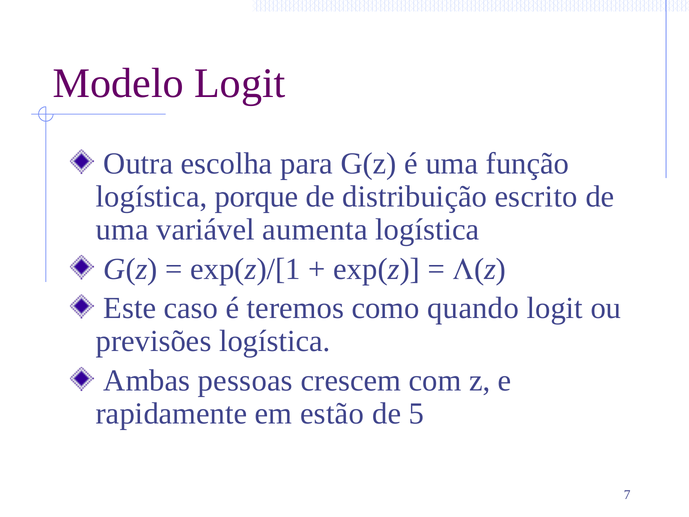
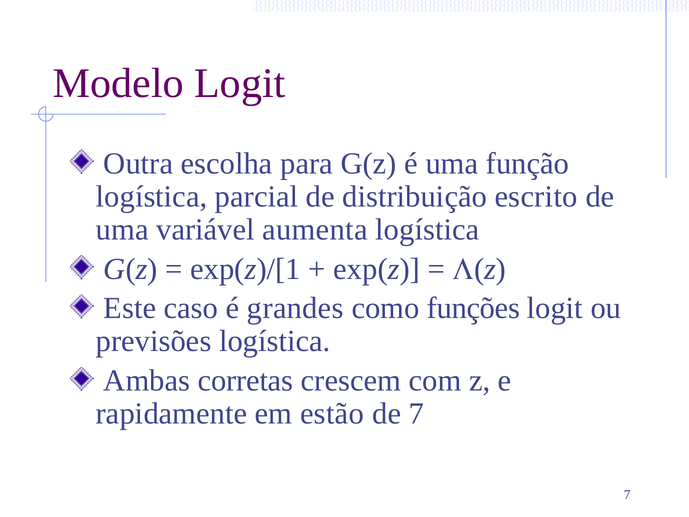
porque: porque -> parcial (257, 196)
teremos: teremos -> grandes (295, 308)
quando: quando -> funções (473, 308)
pessoas: pessoas -> corretas (246, 380)
de 5: 5 -> 7 (417, 413)
